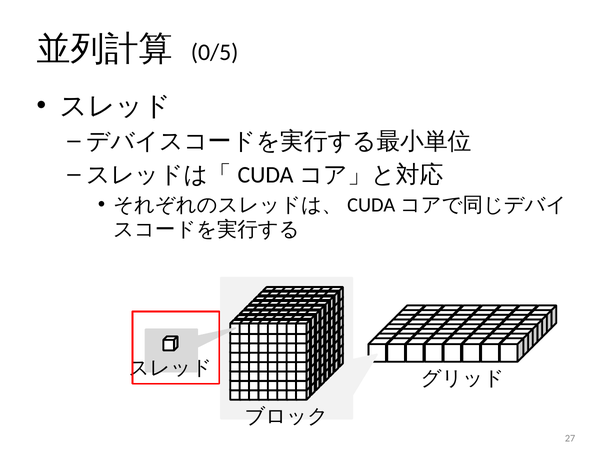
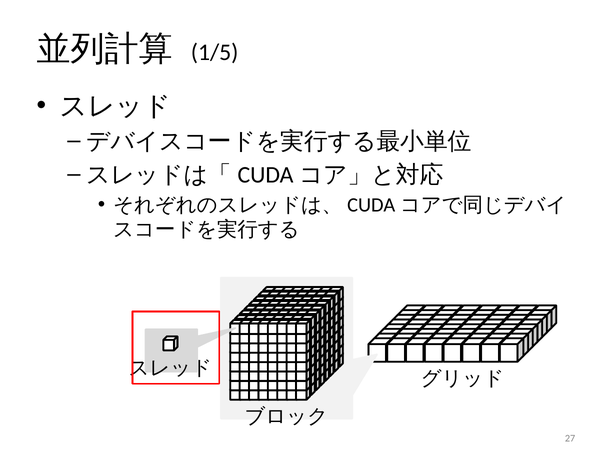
0/5: 0/5 -> 1/5 (215, 53)
